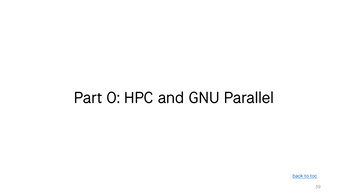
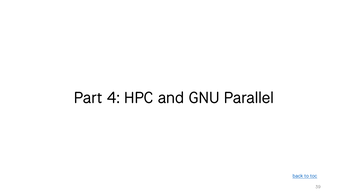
0: 0 -> 4 (114, 98)
